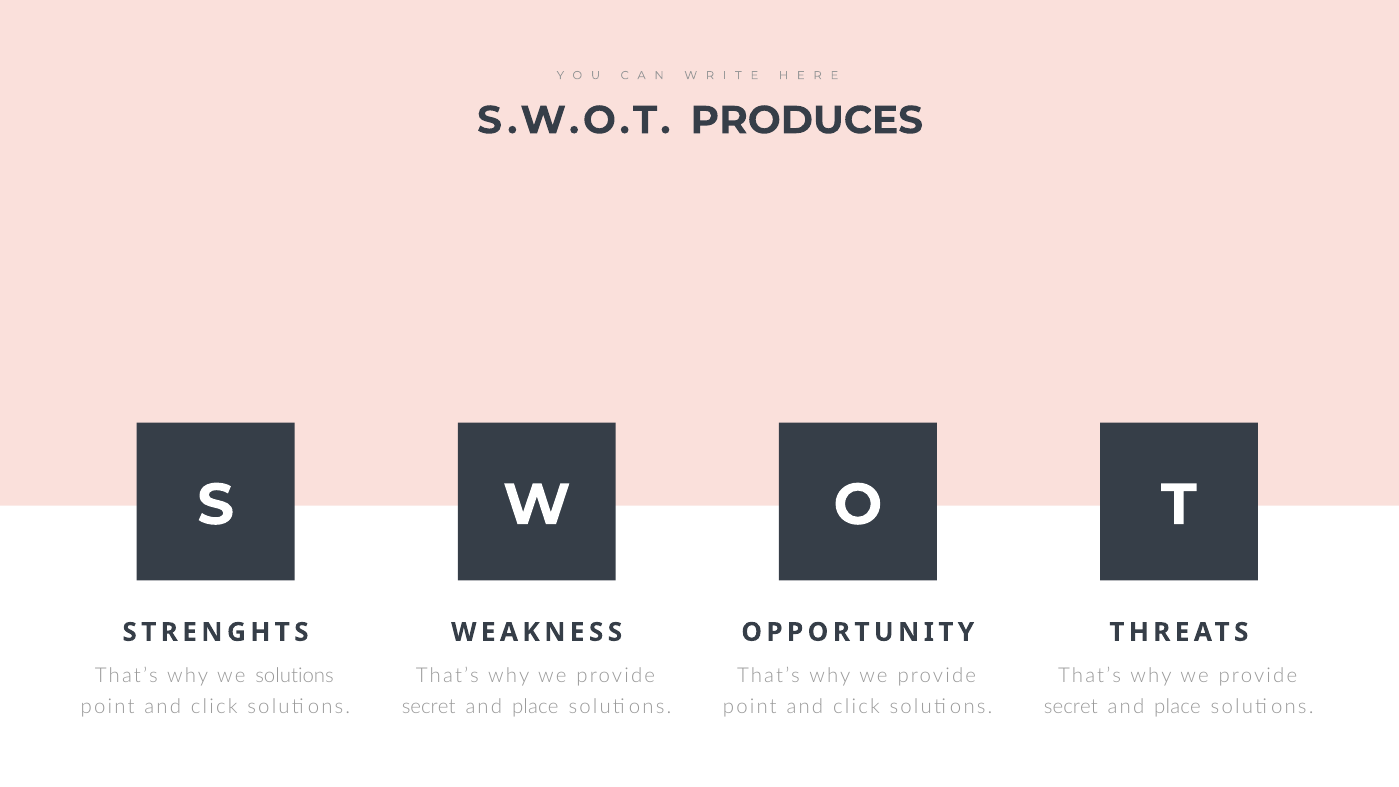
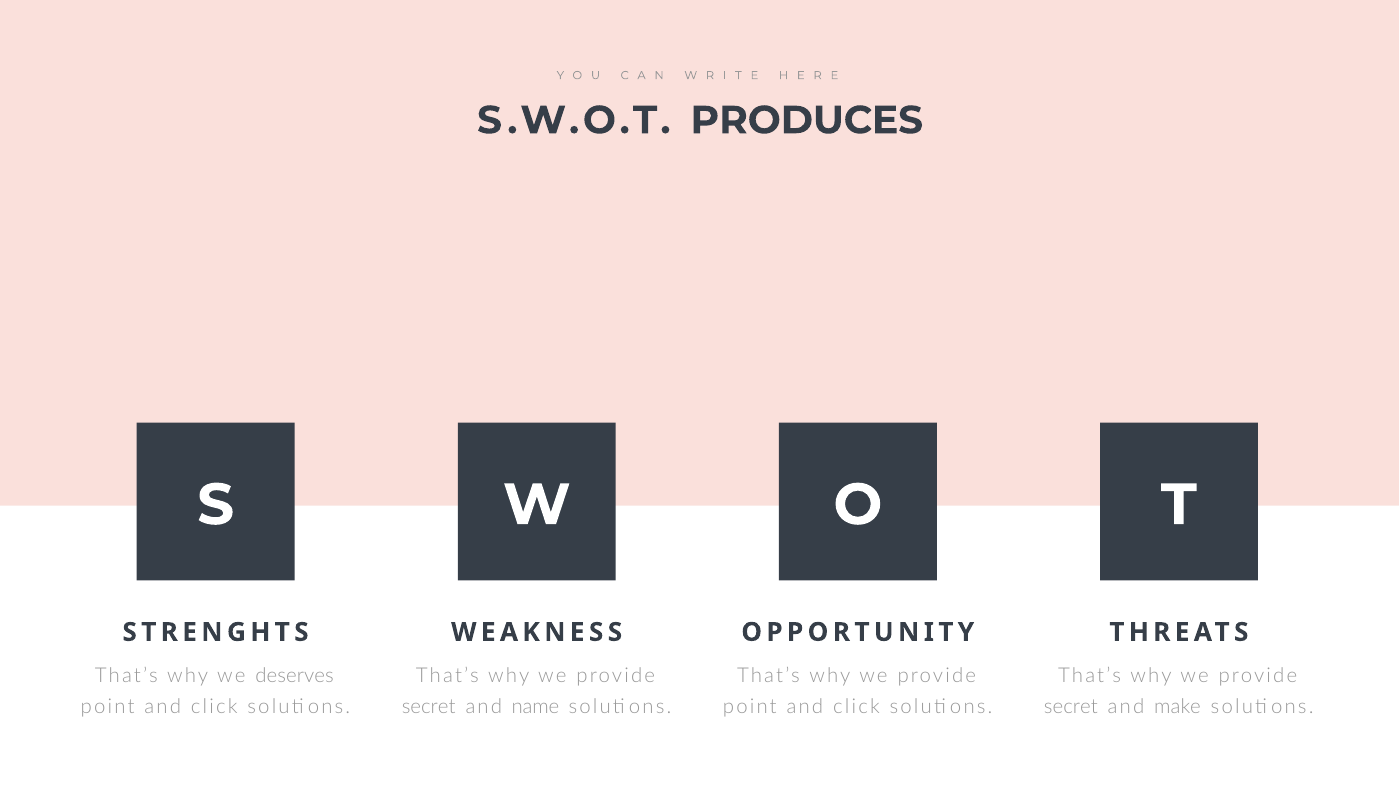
we solutions: solutions -> deserves (295, 676)
place: place -> name (535, 707)
place: place -> make (1178, 707)
